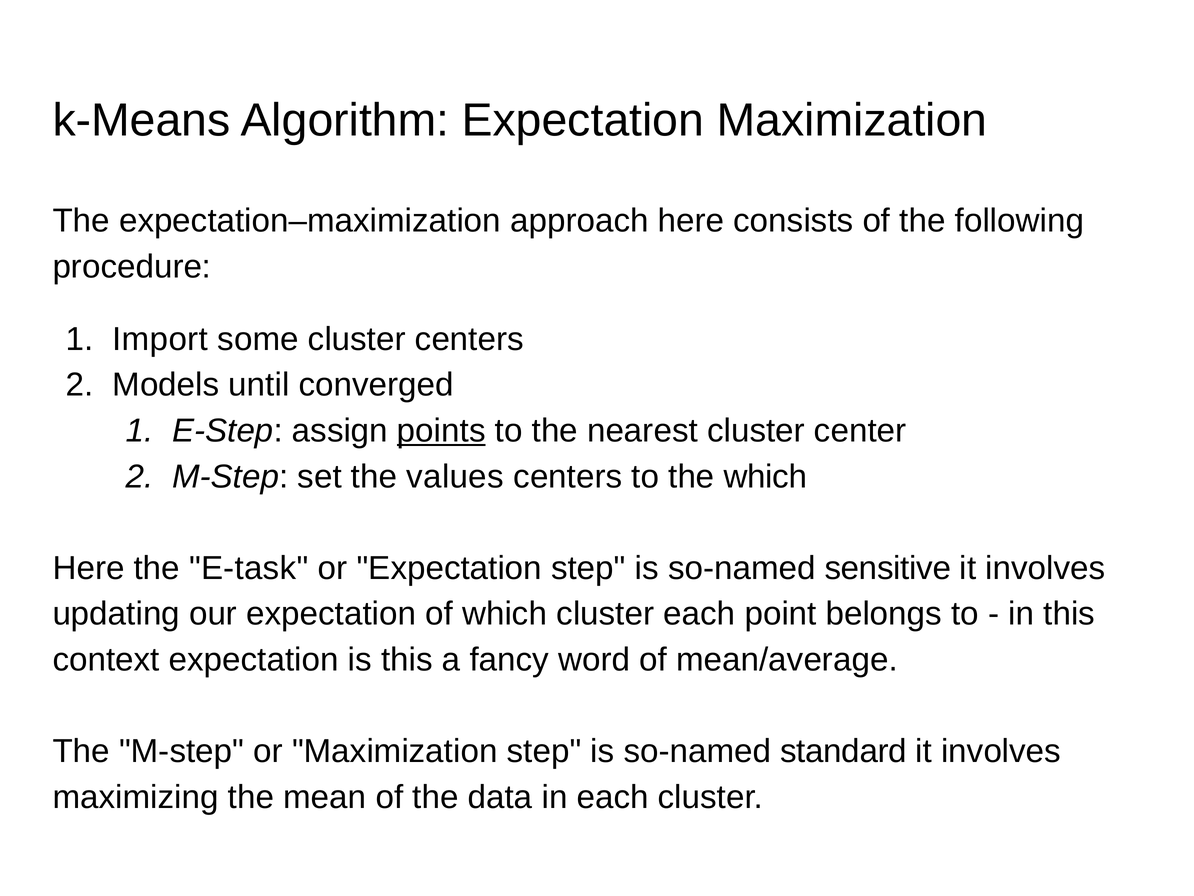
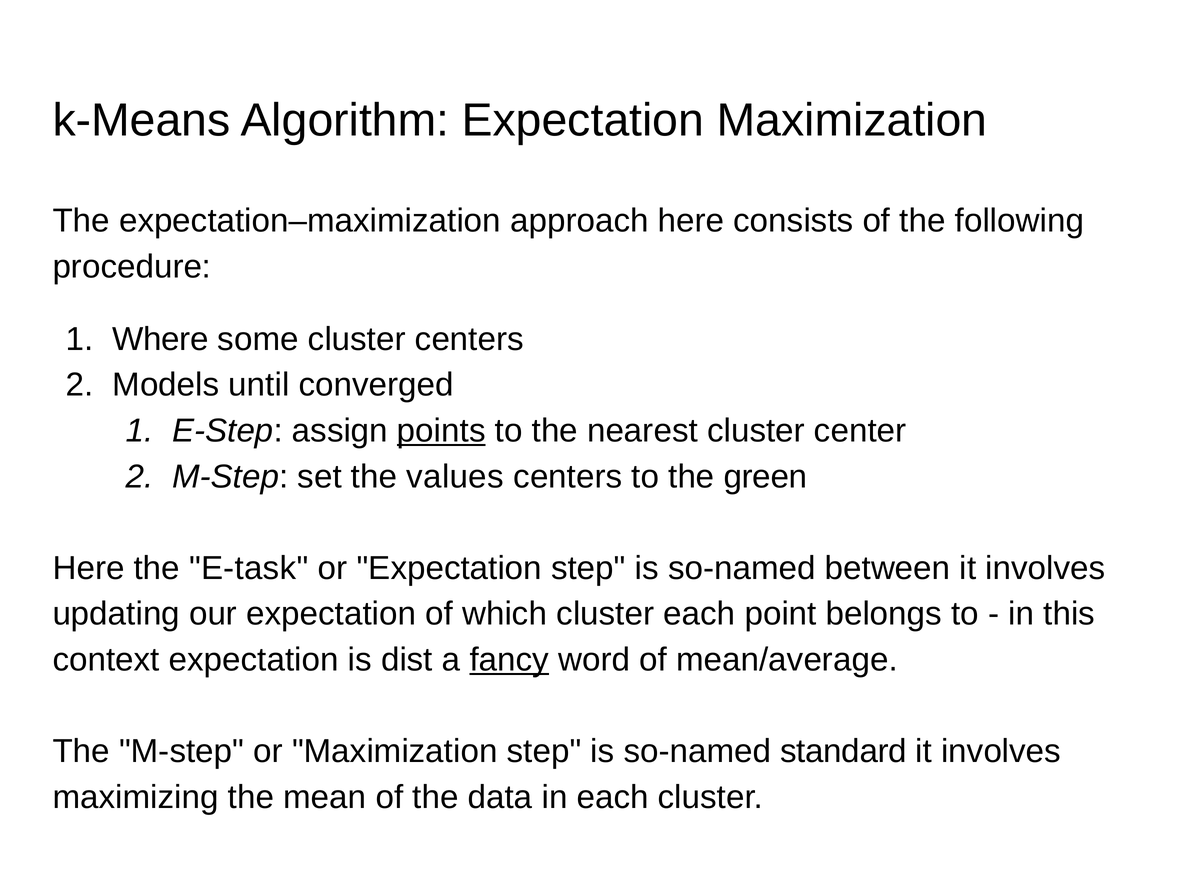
Import: Import -> Where (160, 339)
the which: which -> green (765, 476)
sensitive: sensitive -> between (888, 568)
is this: this -> dist (407, 659)
fancy underline: none -> present (509, 659)
